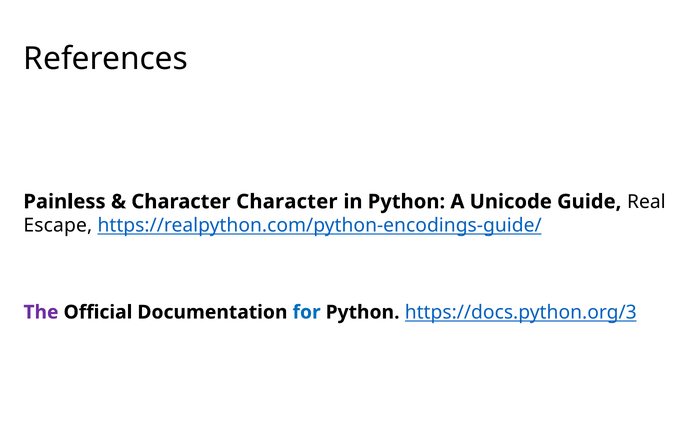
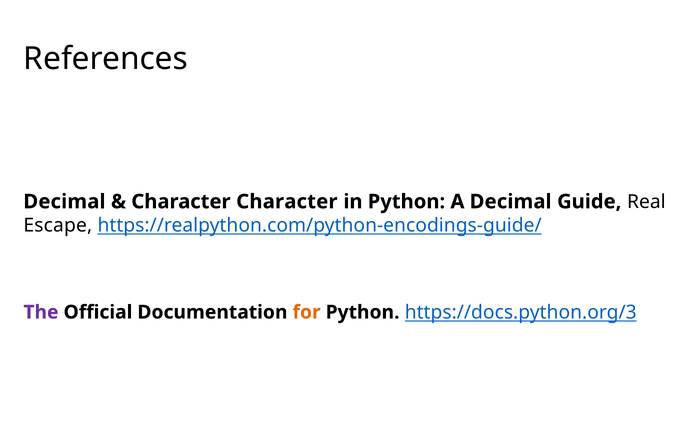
Painless: Painless -> Decimal (64, 202)
A Unicode: Unicode -> Decimal (511, 202)
for colour: blue -> orange (307, 312)
